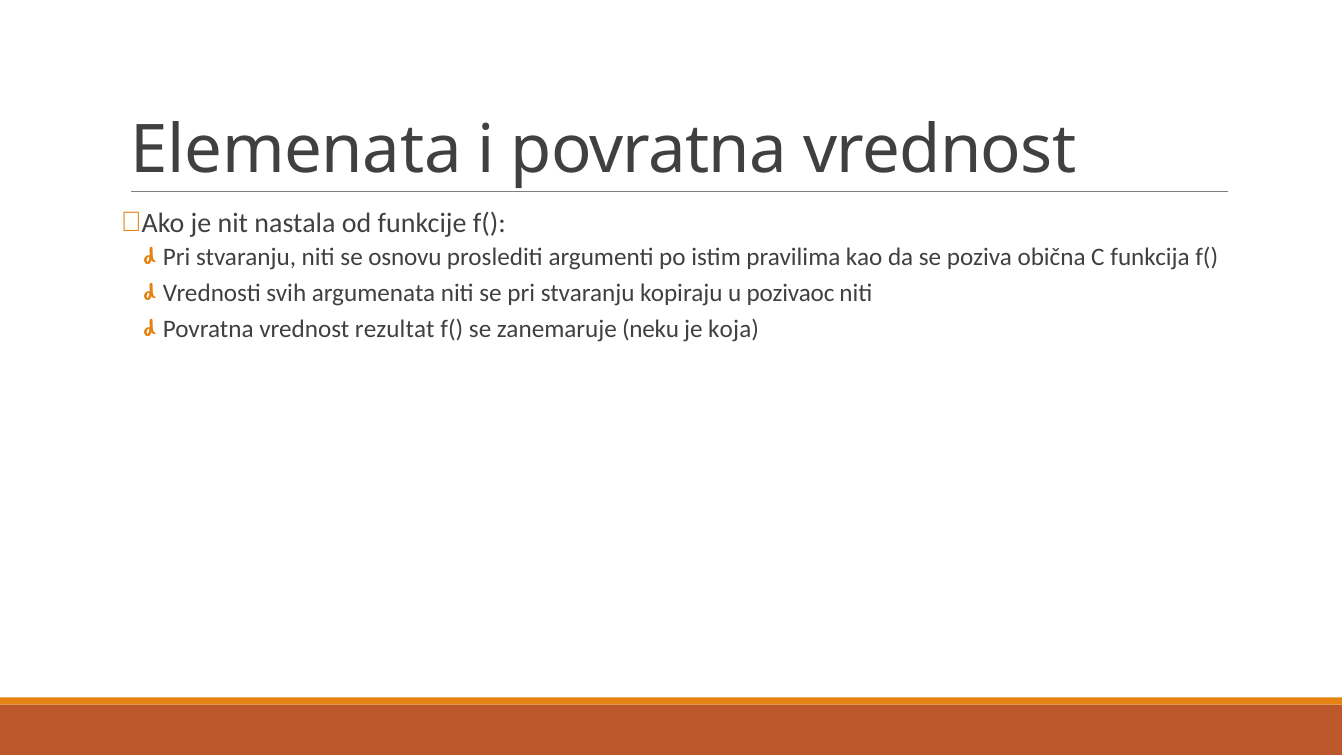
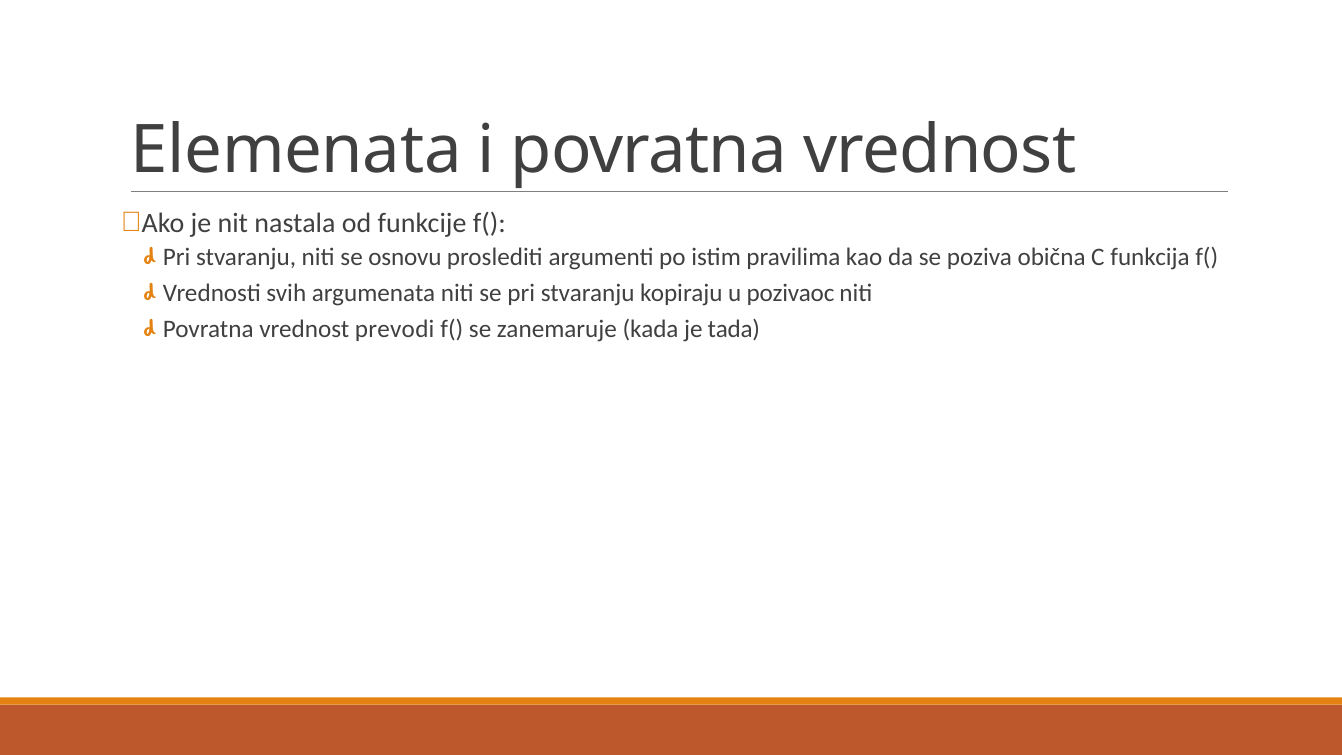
rezultat: rezultat -> prevodi (395, 329)
neku: neku -> kada (650, 329)
koja: koja -> tada (734, 329)
